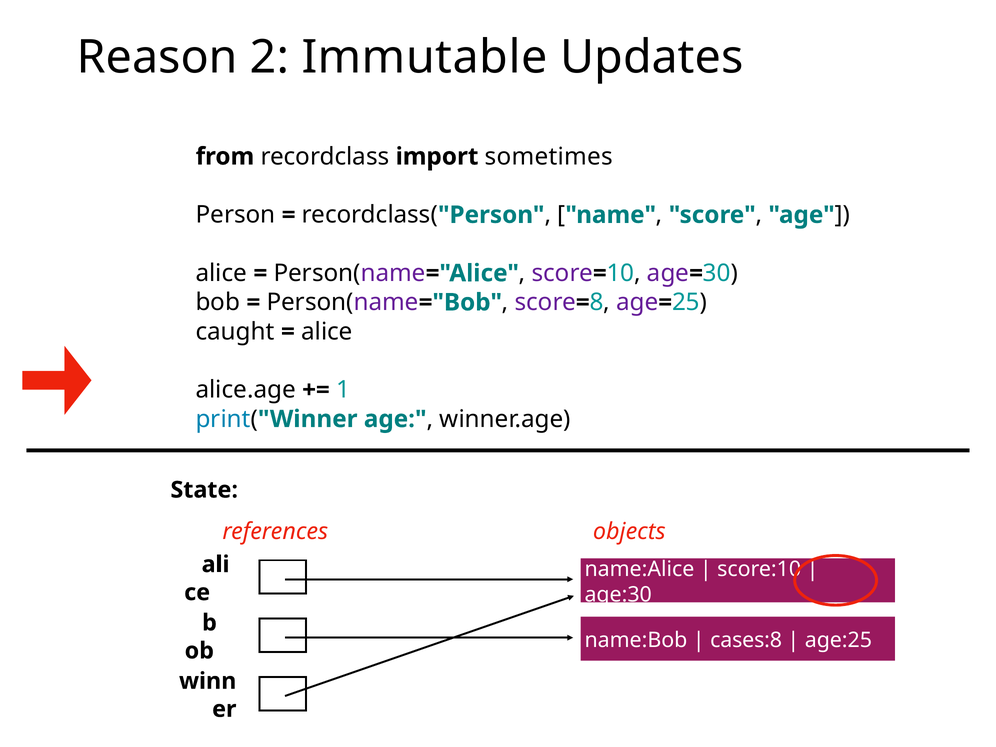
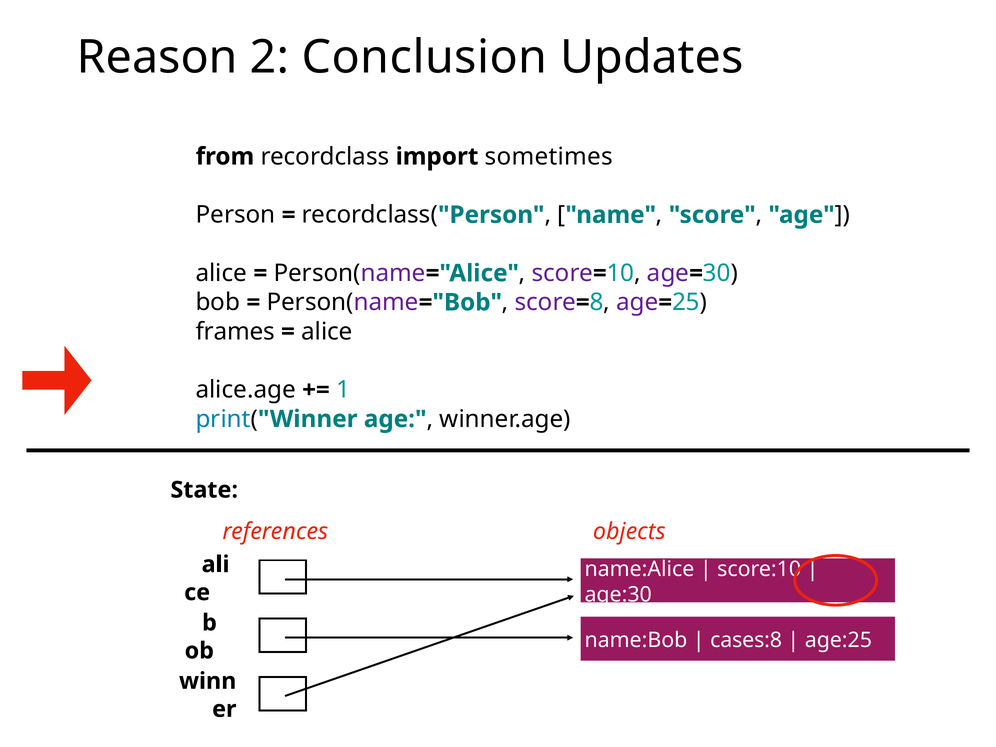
Immutable: Immutable -> Conclusion (424, 57)
caught: caught -> frames (235, 332)
